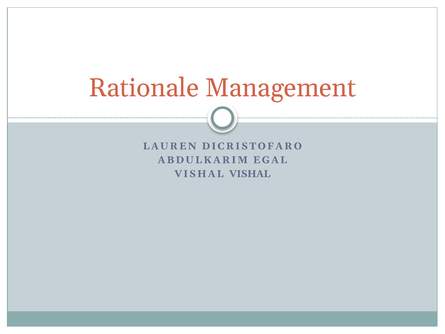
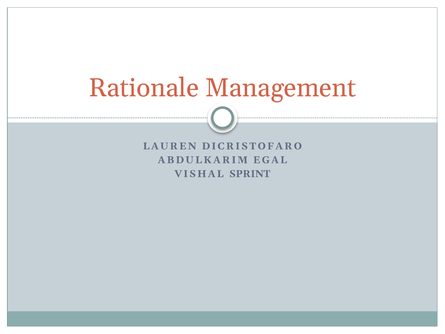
VISHAL VISHAL: VISHAL -> SPRINT (250, 174)
